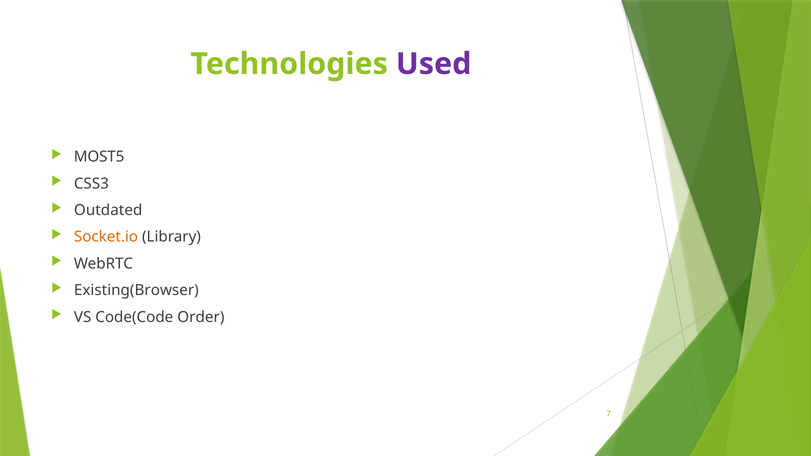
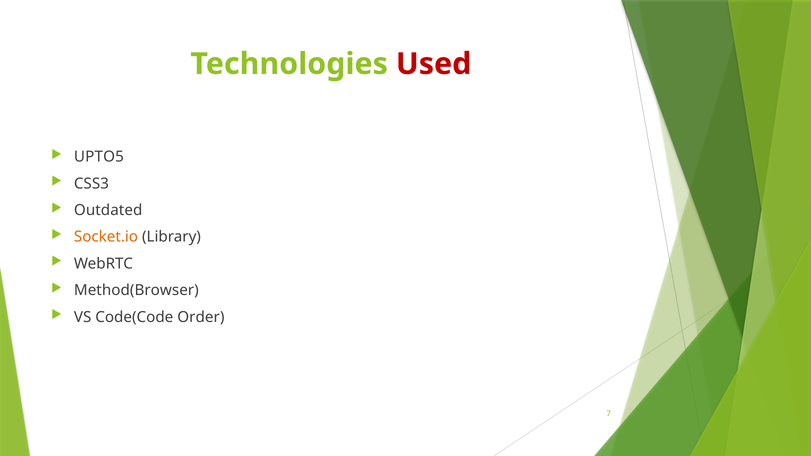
Used colour: purple -> red (434, 64)
MOST5: MOST5 -> UPTO5 (99, 157)
Existing(Browser: Existing(Browser -> Method(Browser (136, 290)
